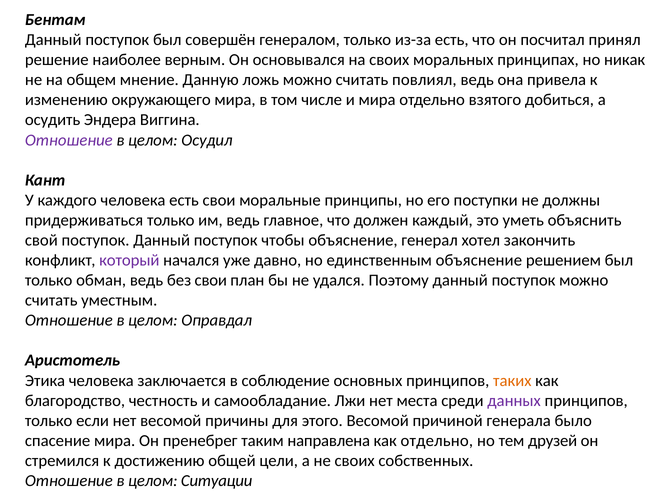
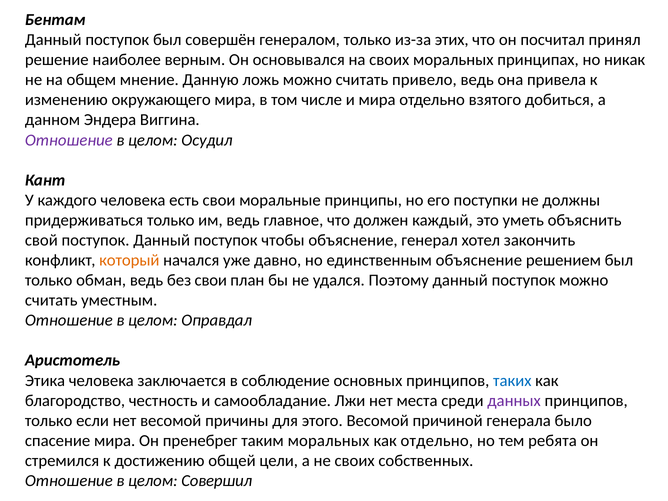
из-за есть: есть -> этих (452, 40)
повлиял: повлиял -> привело (424, 80)
осудить: осудить -> данном (53, 120)
который colour: purple -> orange (129, 260)
таких colour: orange -> blue (512, 381)
таким направлена: направлена -> моральных (329, 441)
друзей: друзей -> ребята (552, 441)
Ситуации: Ситуации -> Совершил (217, 481)
